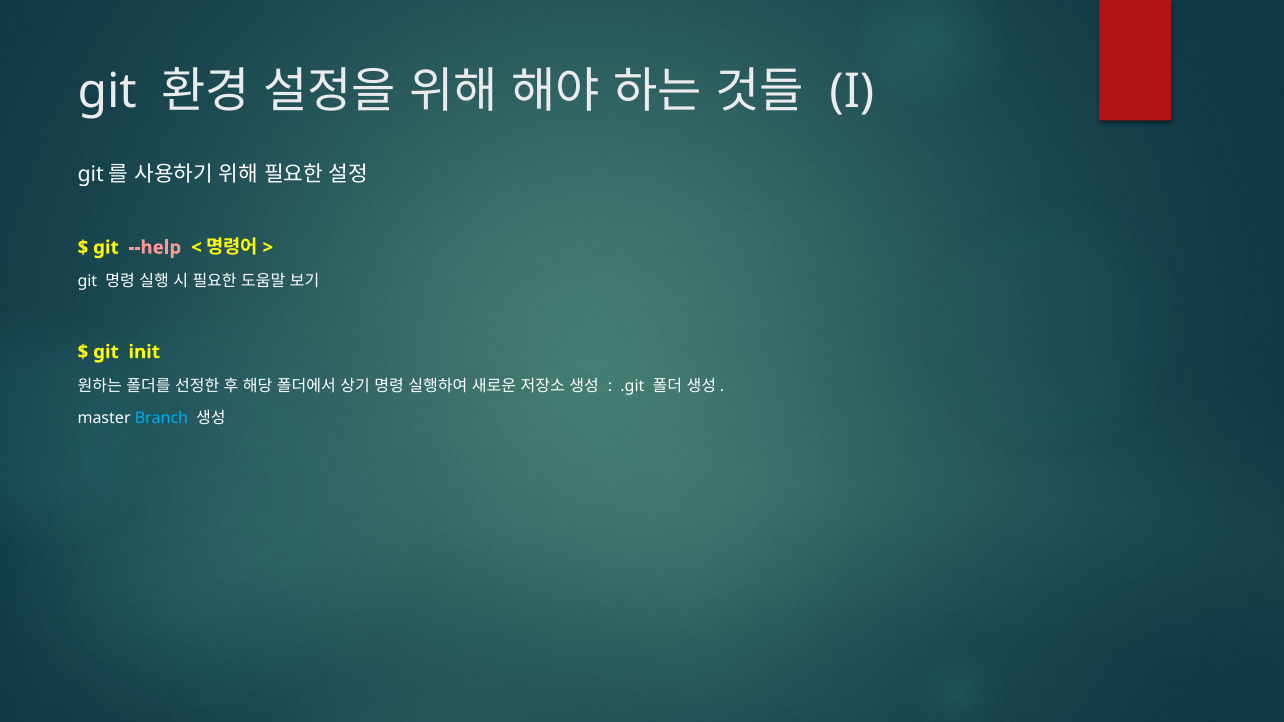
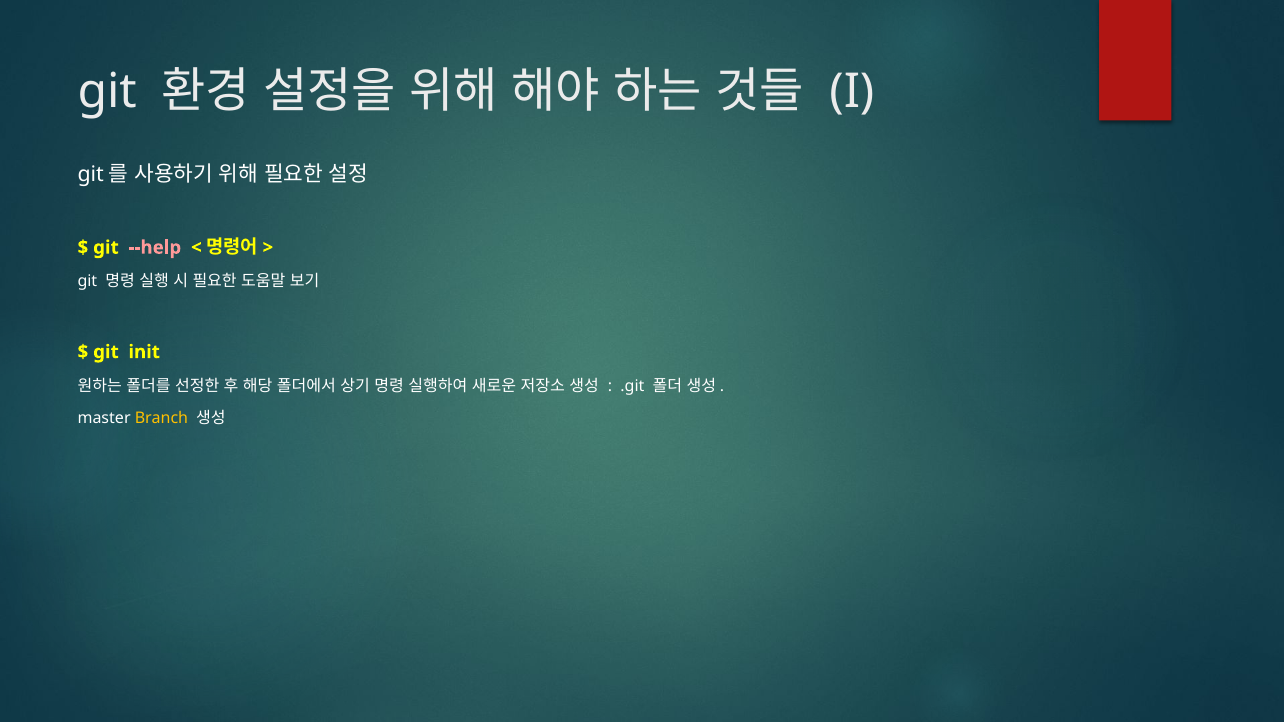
Branch colour: light blue -> yellow (161, 419)
